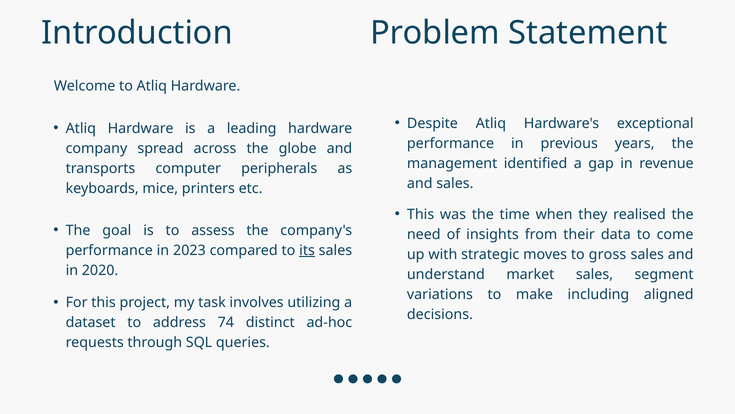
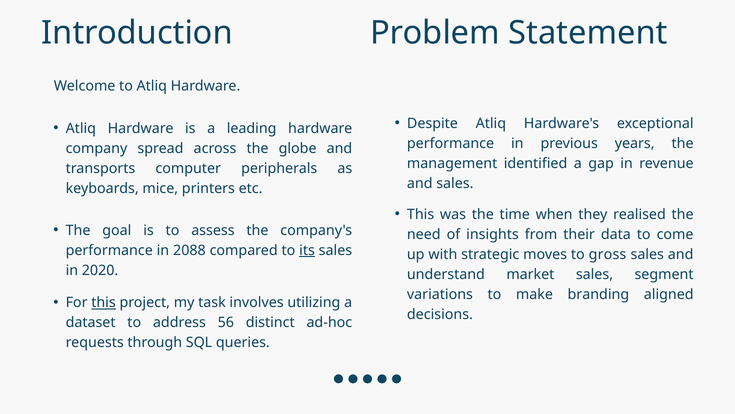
2023: 2023 -> 2088 (189, 250)
including: including -> branding (598, 294)
this underline: none -> present (104, 302)
74: 74 -> 56 (226, 322)
